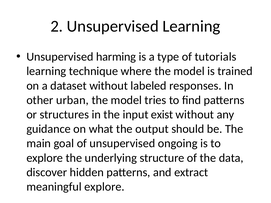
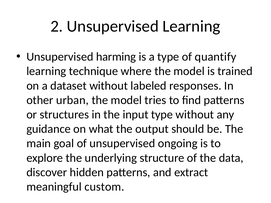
tutorials: tutorials -> quantify (216, 57)
input exist: exist -> type (162, 115)
meaningful explore: explore -> custom (104, 187)
